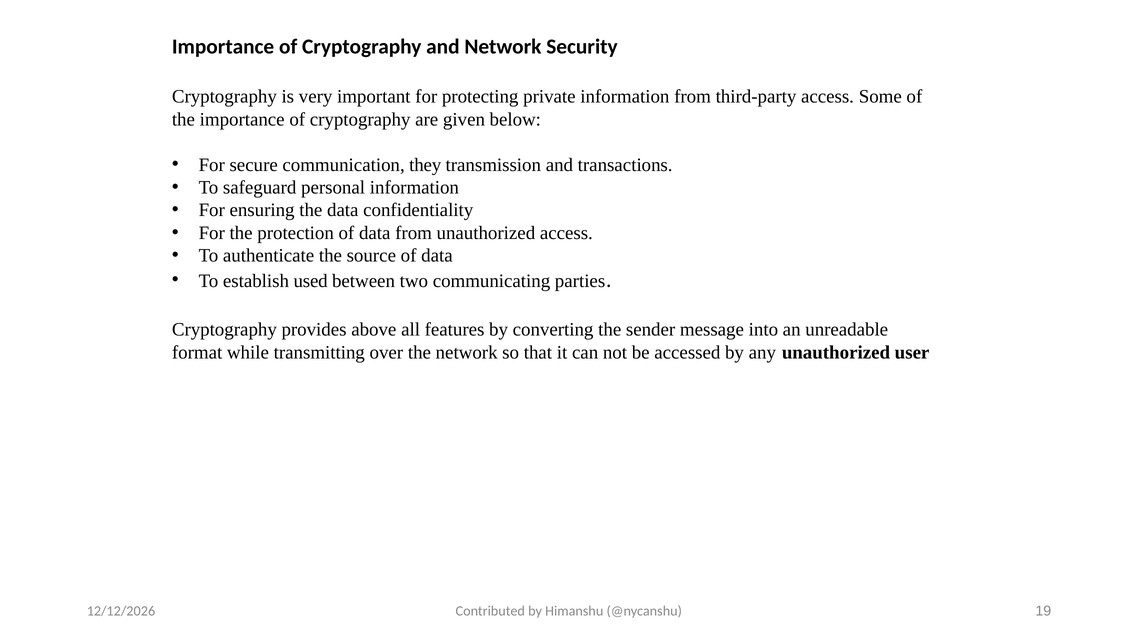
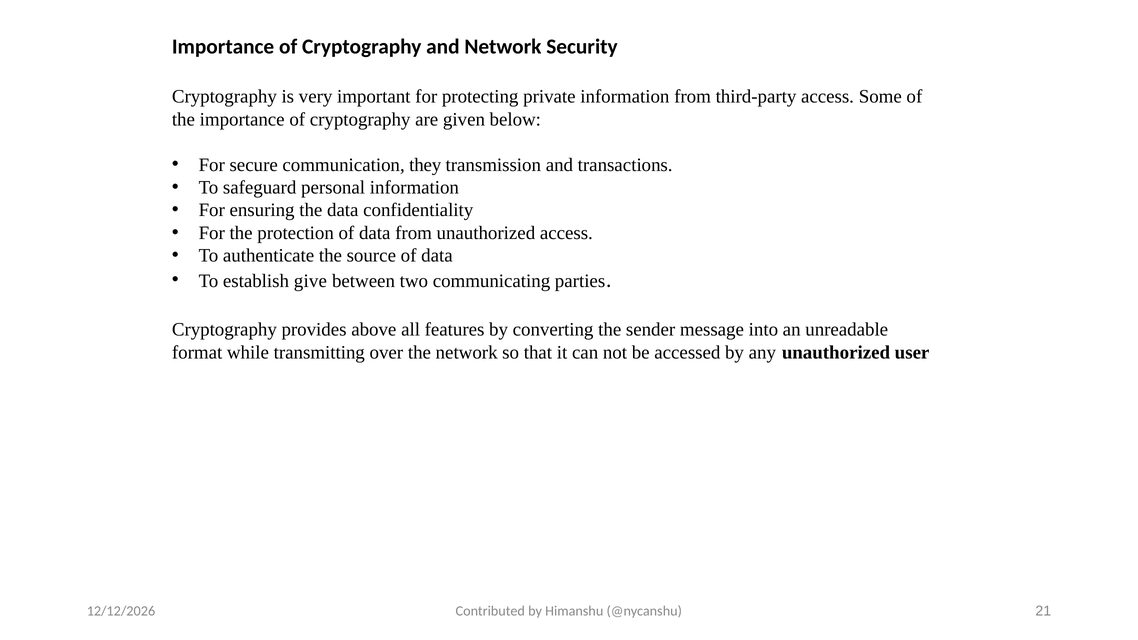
used: used -> give (310, 281)
19: 19 -> 21 (1043, 611)
